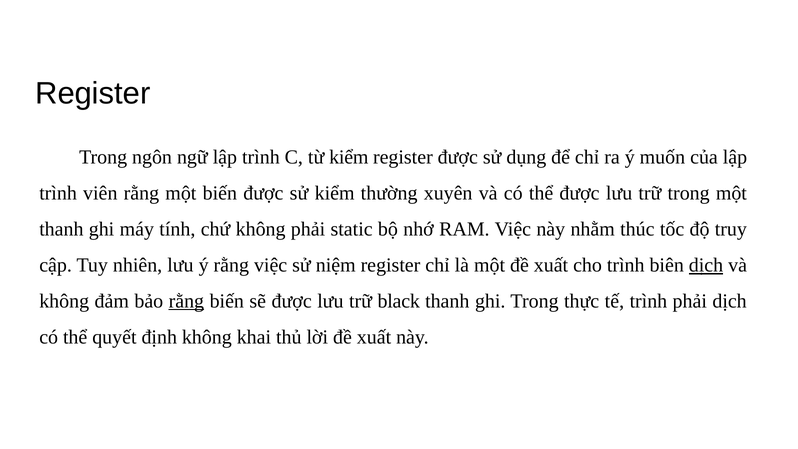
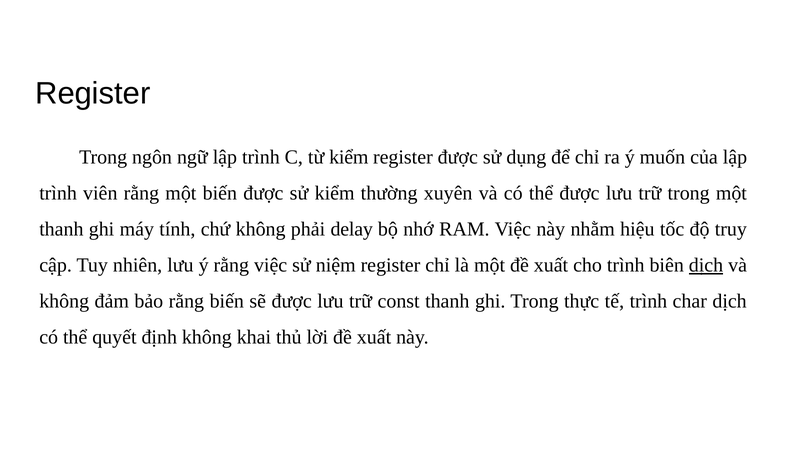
static: static -> delay (352, 229)
thúc: thúc -> hiệu (637, 229)
rằng underline: present -> none (186, 301)
black: black -> const (399, 301)
trình phải: phải -> char (690, 301)
